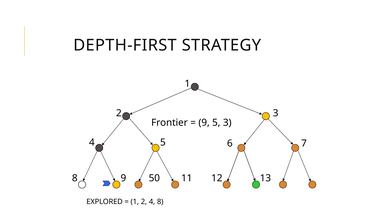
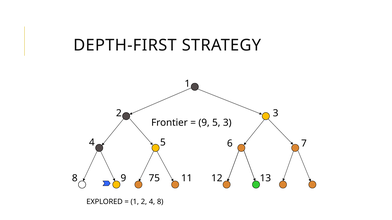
50: 50 -> 75 (154, 178)
